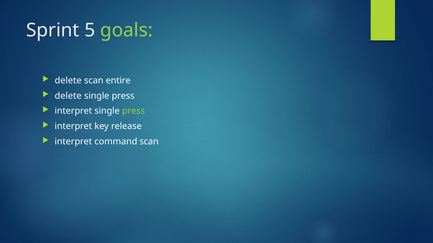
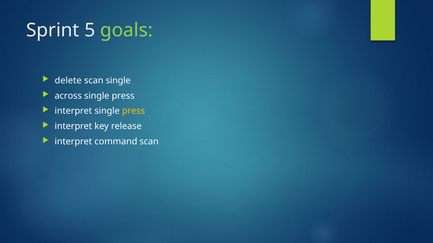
scan entire: entire -> single (118, 81)
delete: delete -> across (68, 96)
press colour: light green -> yellow (133, 111)
